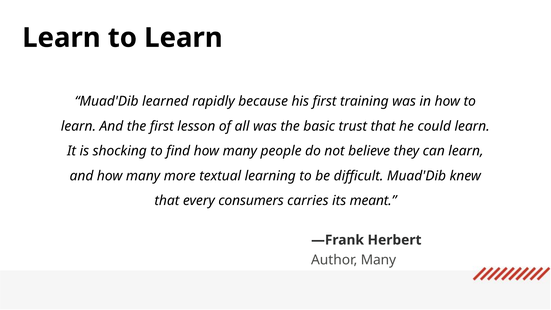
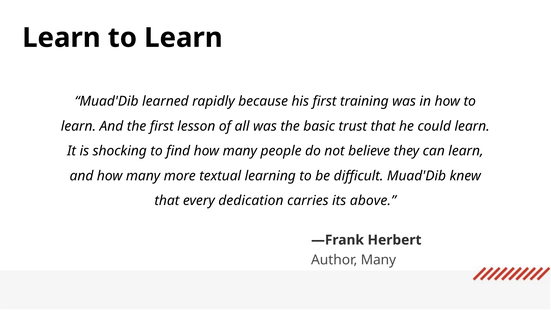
consumers: consumers -> dedication (251, 201)
meant: meant -> above (373, 201)
